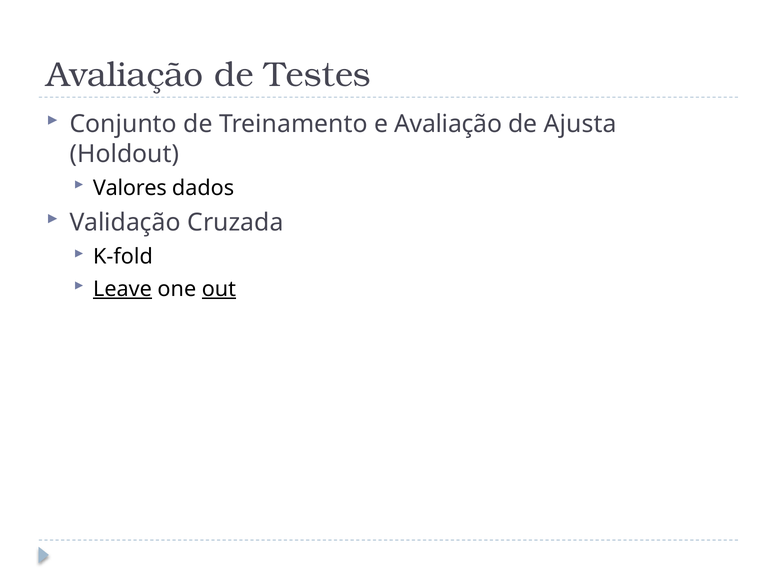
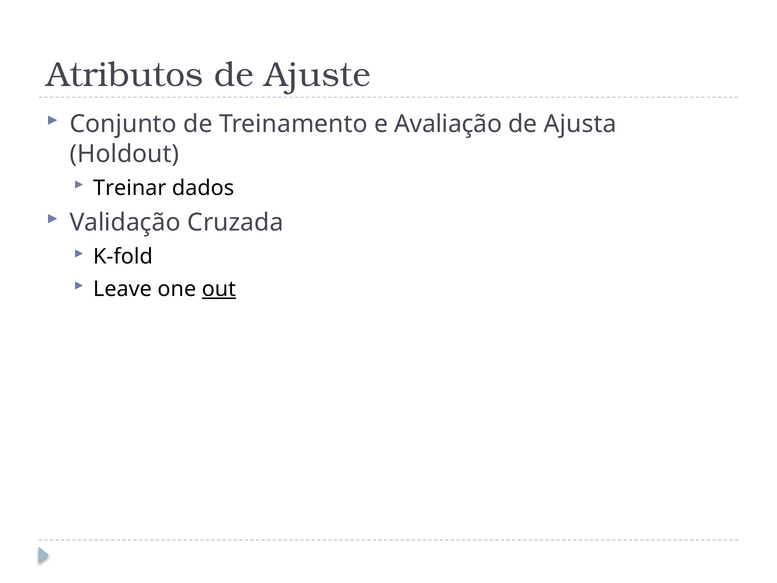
Avaliação: Avaliação -> Atributos (125, 75)
Testes: Testes -> Ajuste (318, 75)
Valores: Valores -> Treinar (130, 188)
Leave underline: present -> none (123, 289)
